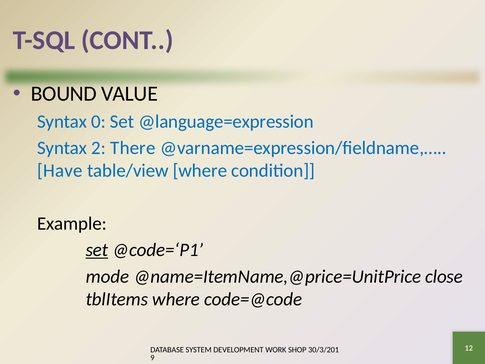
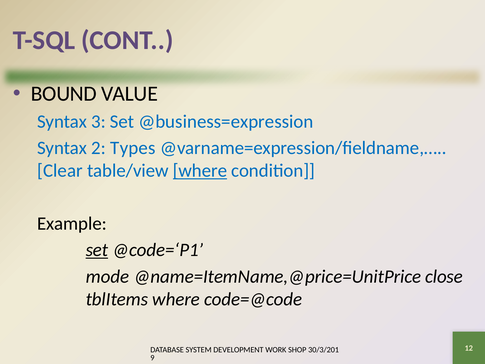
0: 0 -> 3 (98, 122)
@language=expression: @language=expression -> @business=expression (226, 122)
There: There -> Types (133, 148)
Have: Have -> Clear (60, 171)
where underline: none -> present (200, 171)
